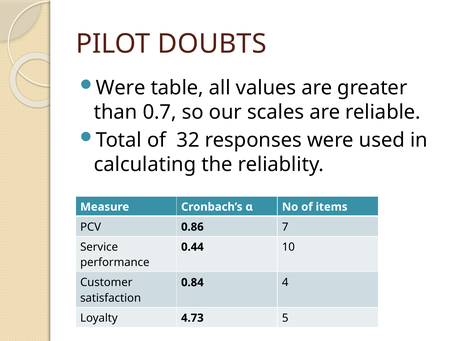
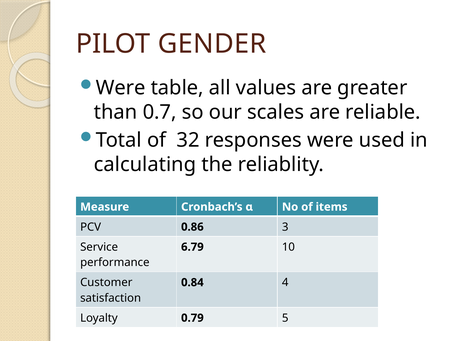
DOUBTS: DOUBTS -> GENDER (212, 44)
7: 7 -> 3 (285, 227)
0.44: 0.44 -> 6.79 (192, 247)
4.73: 4.73 -> 0.79 (192, 317)
